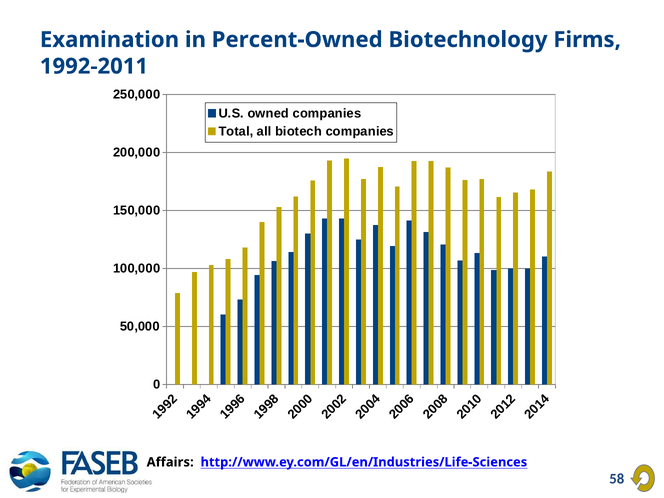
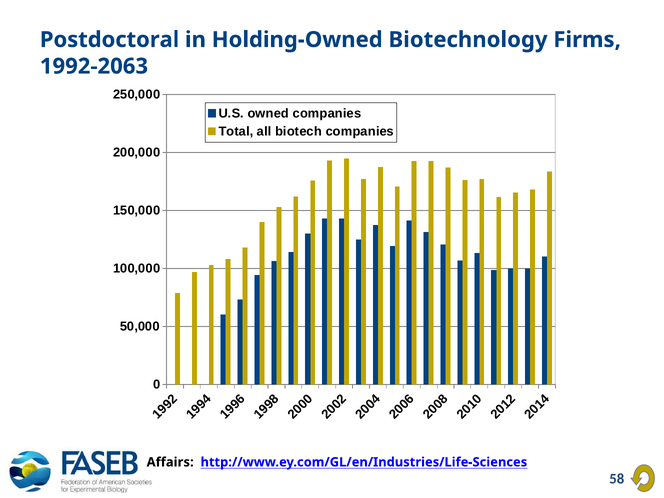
Examination: Examination -> Postdoctoral (110, 40)
Percent-Owned: Percent-Owned -> Holding-Owned (297, 40)
1992-2011: 1992-2011 -> 1992-2063 (94, 66)
